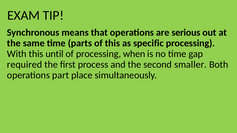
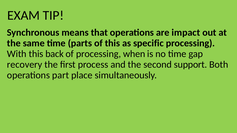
serious: serious -> impact (186, 33)
until: until -> back (55, 54)
required: required -> recovery (25, 65)
smaller: smaller -> support (191, 65)
